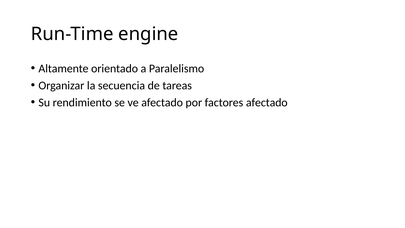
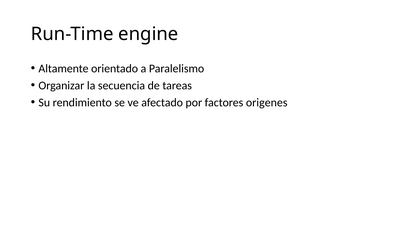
factores afectado: afectado -> origenes (267, 102)
